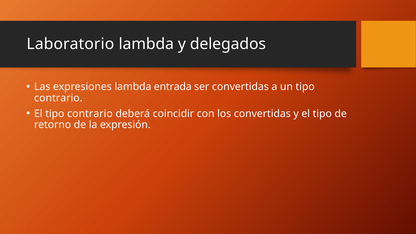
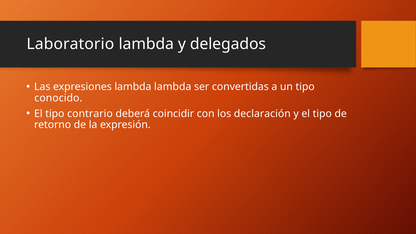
lambda entrada: entrada -> lambda (173, 87)
contrario: contrario -> conocido (58, 98)
los convertidas: convertidas -> declaración (262, 114)
